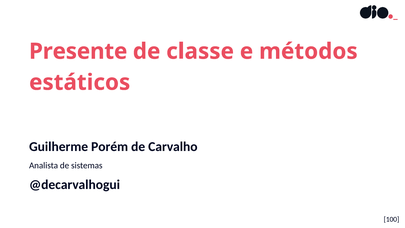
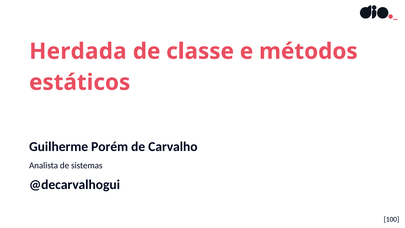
Presente: Presente -> Herdada (78, 51)
